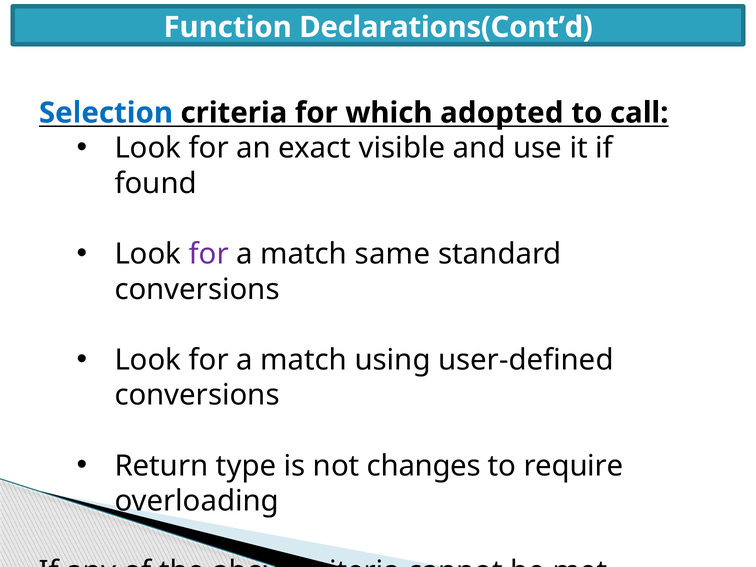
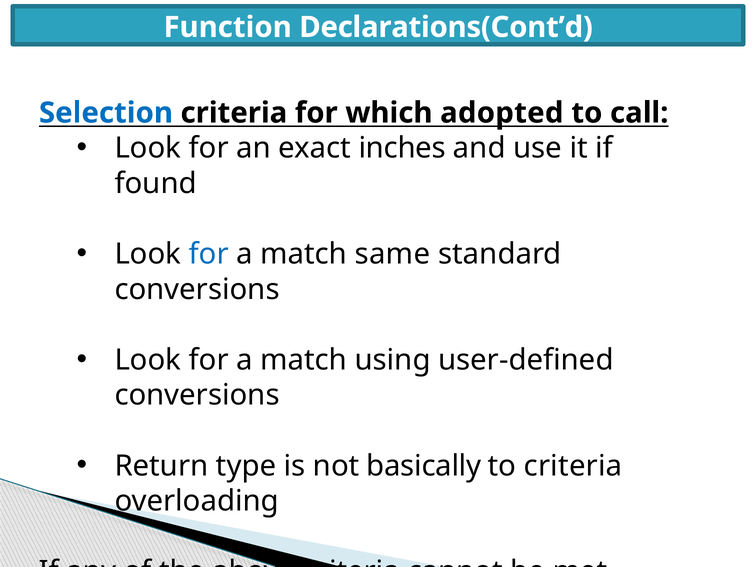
visible: visible -> inches (402, 148)
for colour: purple -> blue (209, 254)
changes: changes -> basically (424, 466)
to require: require -> criteria (573, 466)
